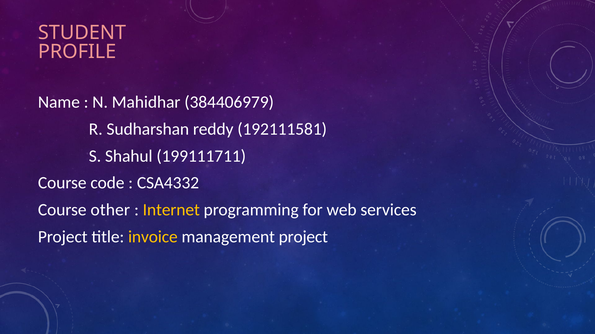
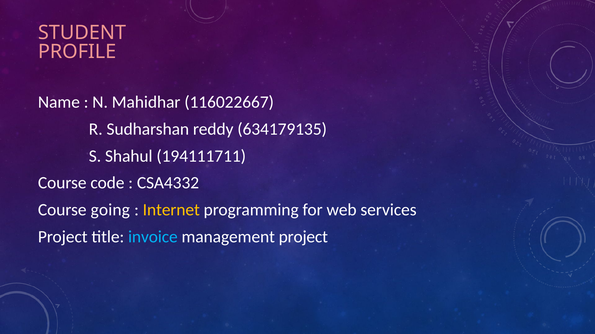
384406979: 384406979 -> 116022667 (229, 102)
192111581: 192111581 -> 634179135 (282, 129)
199111711: 199111711 -> 194111711 (201, 156)
other: other -> going (110, 210)
invoice colour: yellow -> light blue (153, 237)
